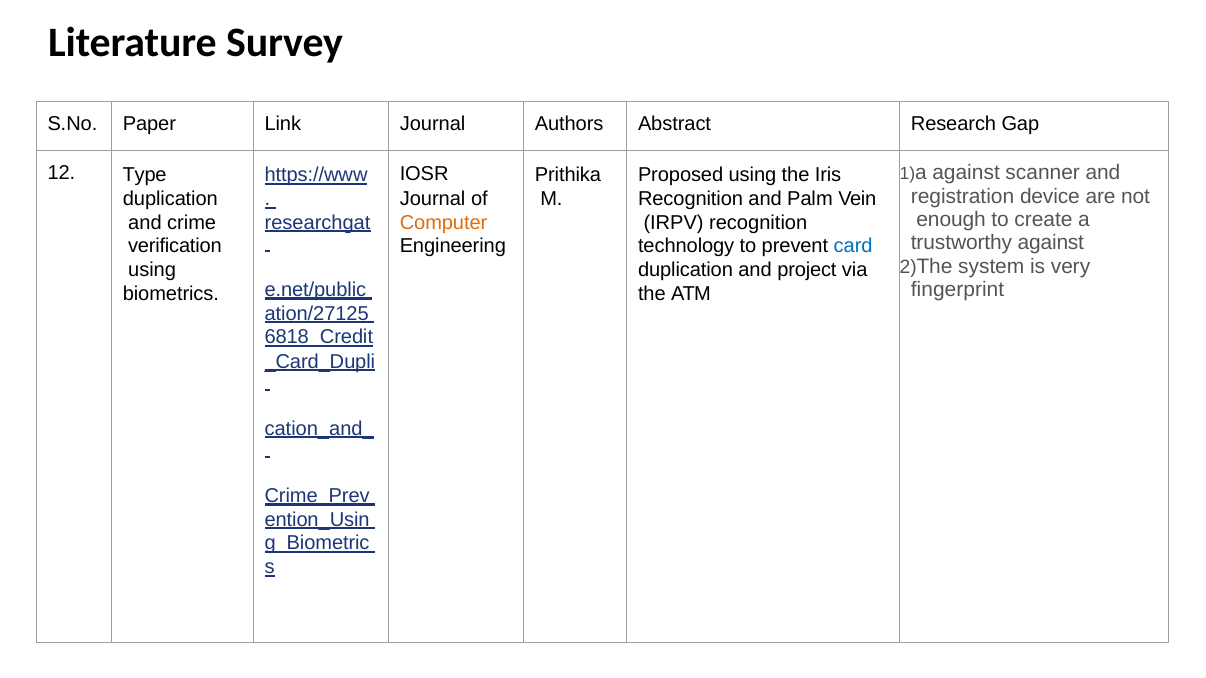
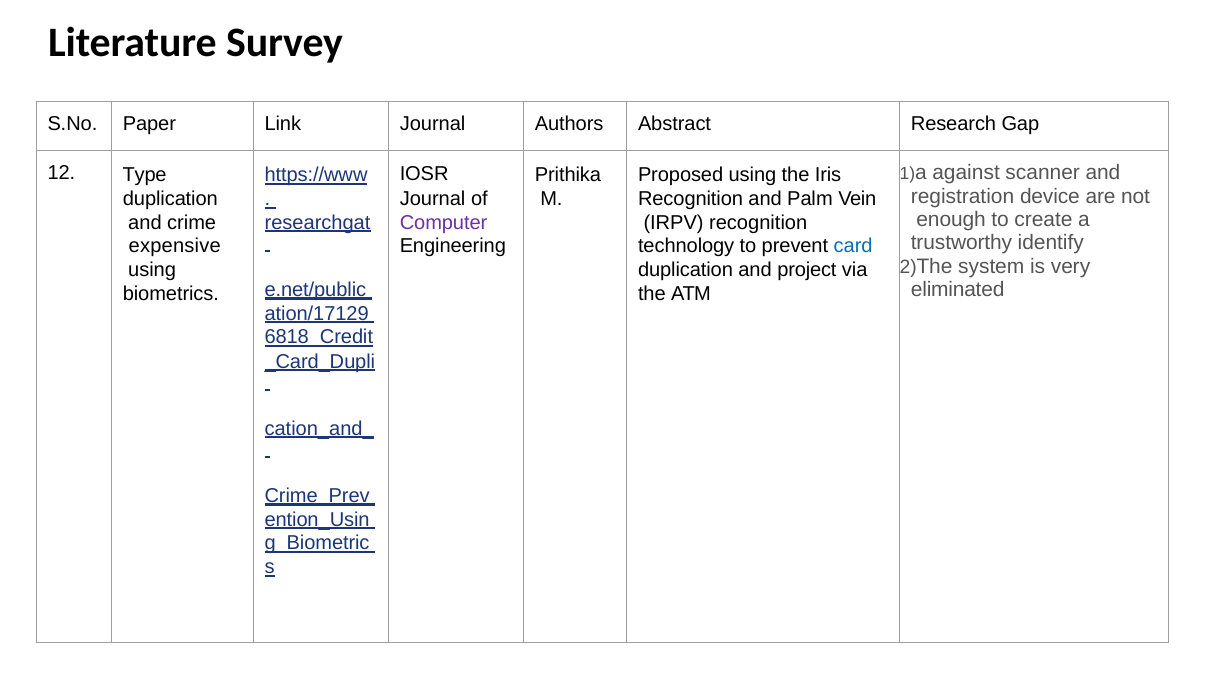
Computer colour: orange -> purple (444, 223)
trustworthy against: against -> identify (1051, 243)
verification: verification -> expensive (175, 246)
fingerprint: fingerprint -> eliminated (958, 290)
ation/27125: ation/27125 -> ation/17129 (317, 314)
